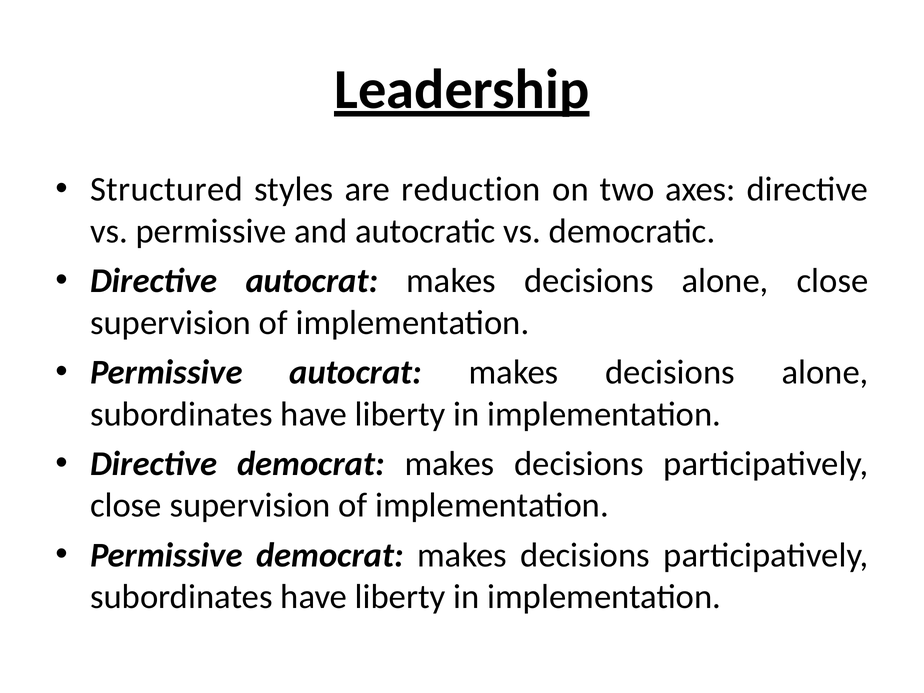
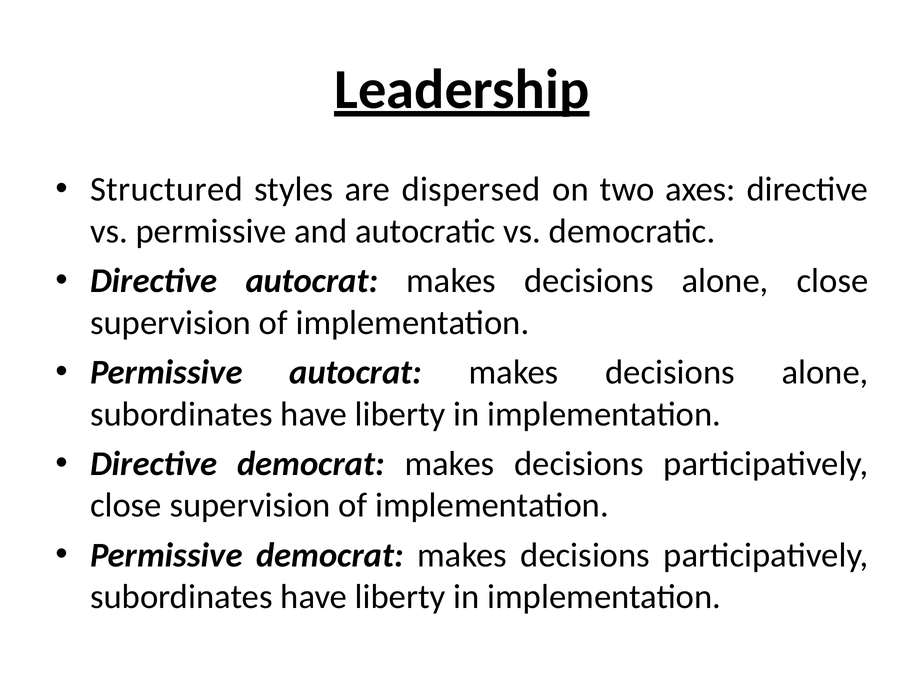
reduction: reduction -> dispersed (471, 190)
